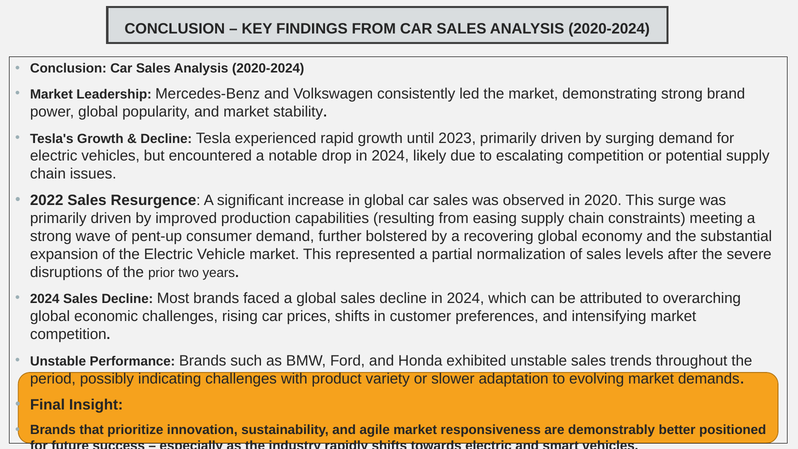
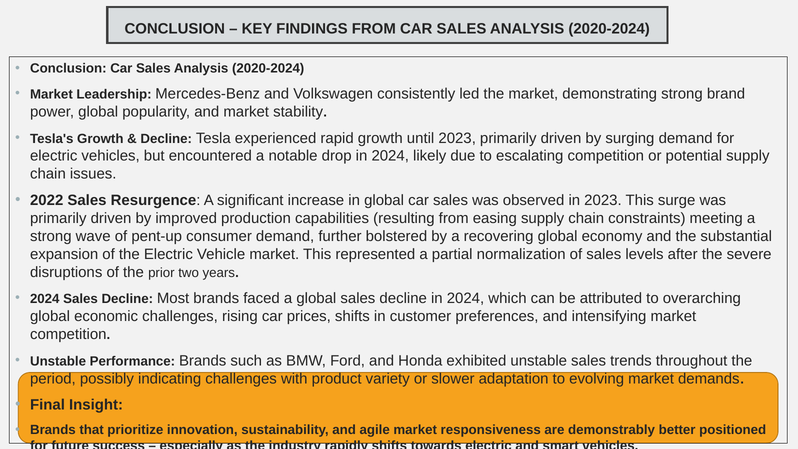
in 2020: 2020 -> 2023 (603, 200)
